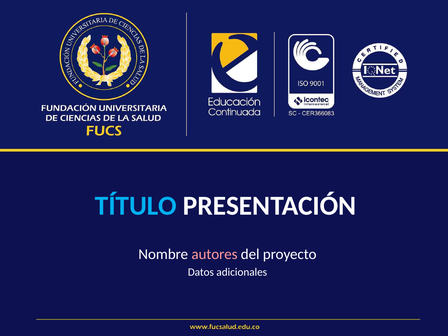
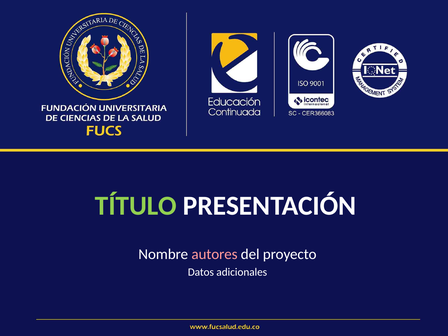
TÍTULO colour: light blue -> light green (136, 206)
